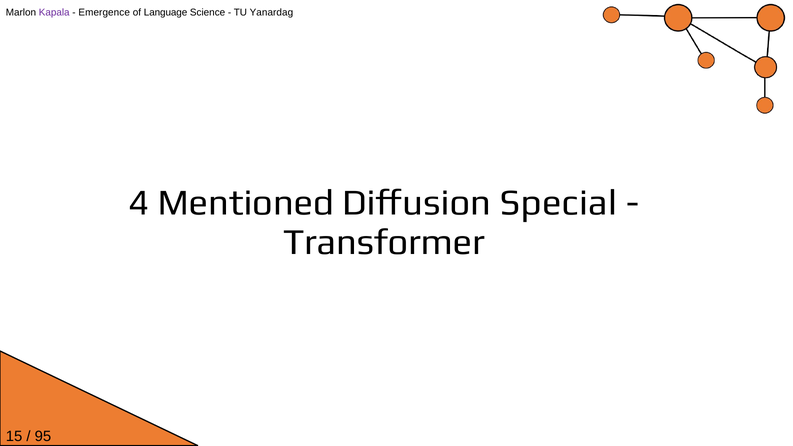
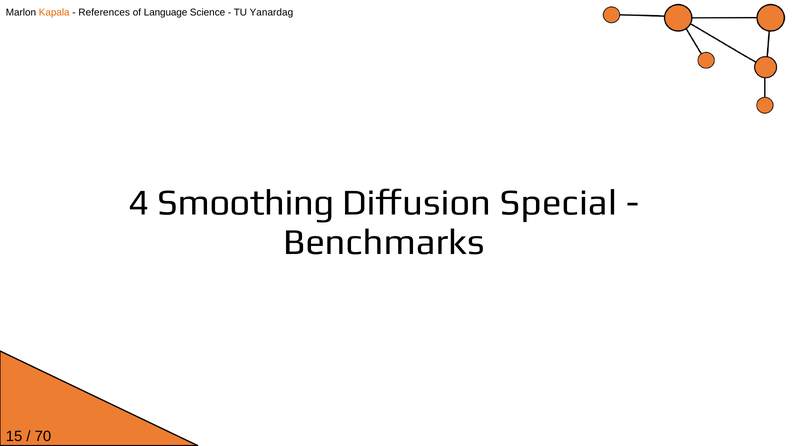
Kapala colour: purple -> orange (54, 13)
Emergence: Emergence -> References (104, 13)
Mentioned: Mentioned -> Smoothing (246, 203)
Transformer: Transformer -> Benchmarks (384, 242)
95: 95 -> 70 (43, 436)
